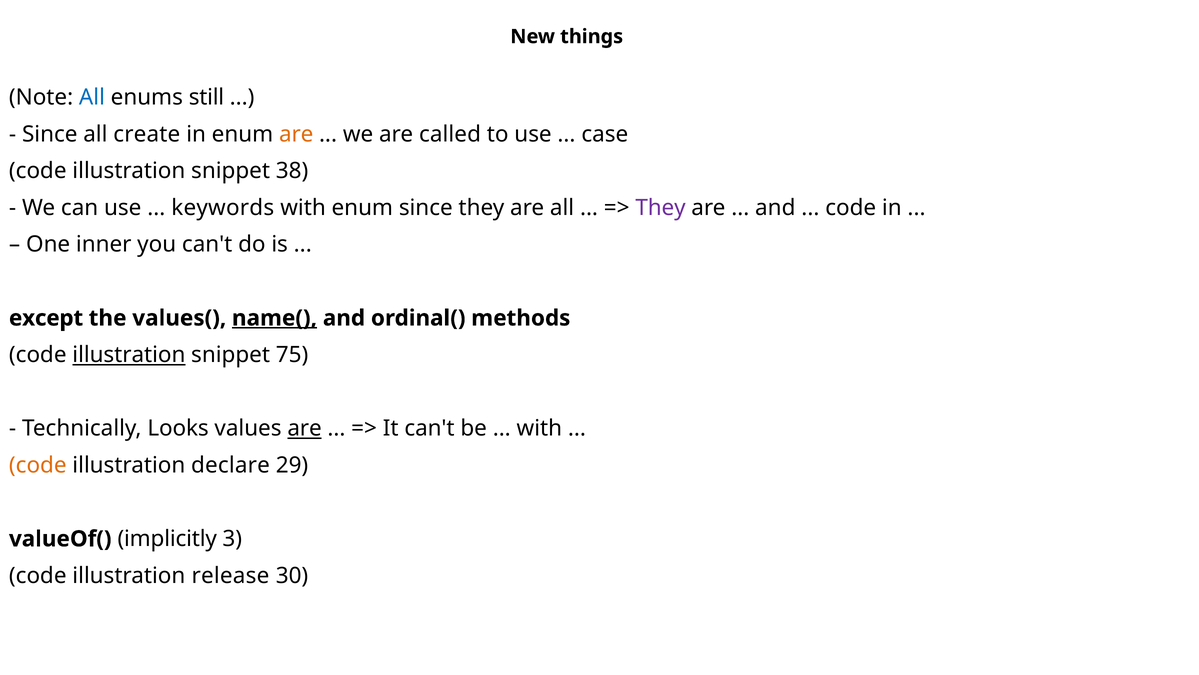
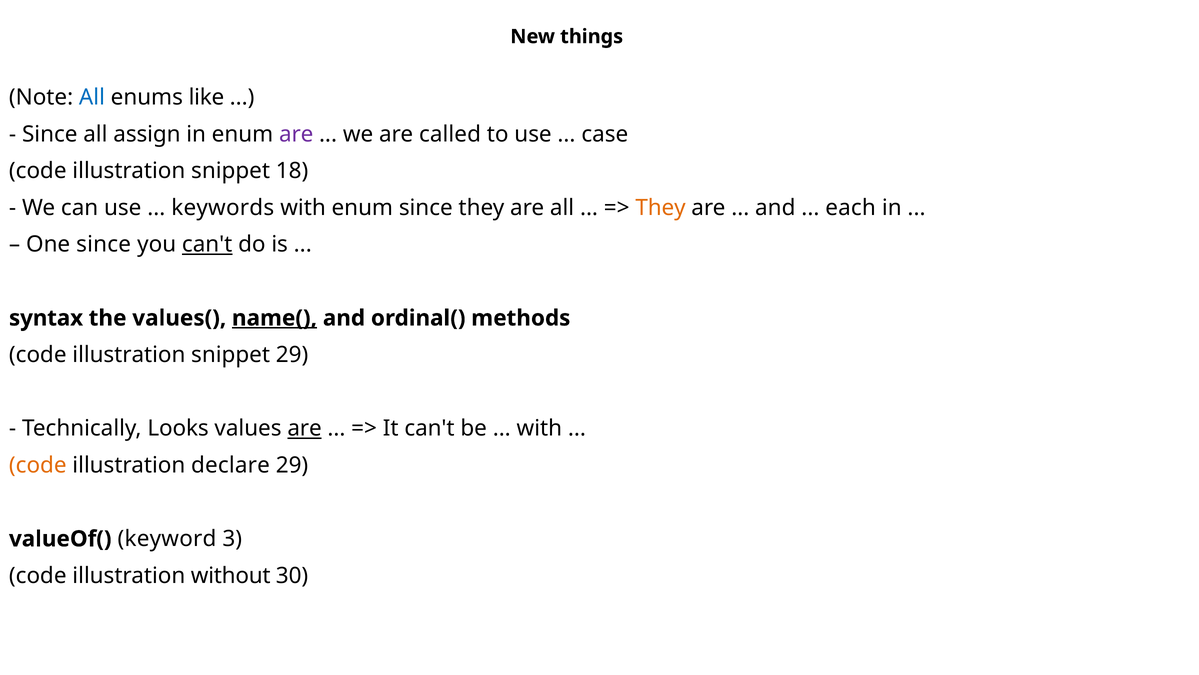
still: still -> like (206, 97)
create: create -> assign (147, 134)
are colour: orange -> purple (296, 134)
38: 38 -> 18 (292, 171)
They colour: purple -> orange (661, 208)
code: code -> each (851, 208)
One inner: inner -> since (104, 244)
can't underline: none -> present (207, 244)
except: except -> syntax (46, 318)
illustration underline: present -> none (129, 355)
snippet 75: 75 -> 29 (292, 355)
implicitly: implicitly -> keyword (167, 538)
release: release -> without (231, 575)
